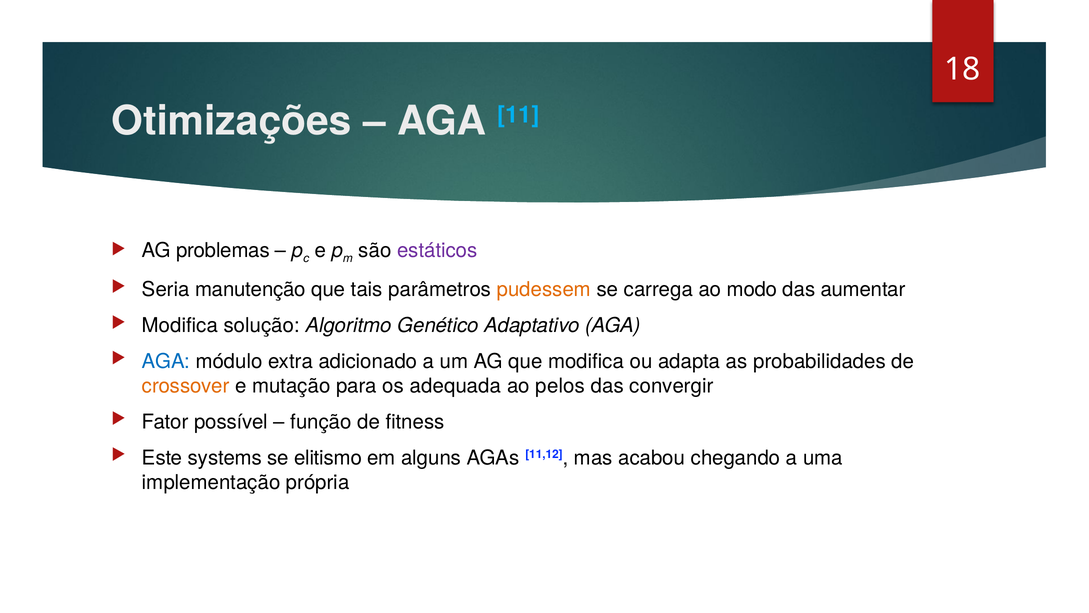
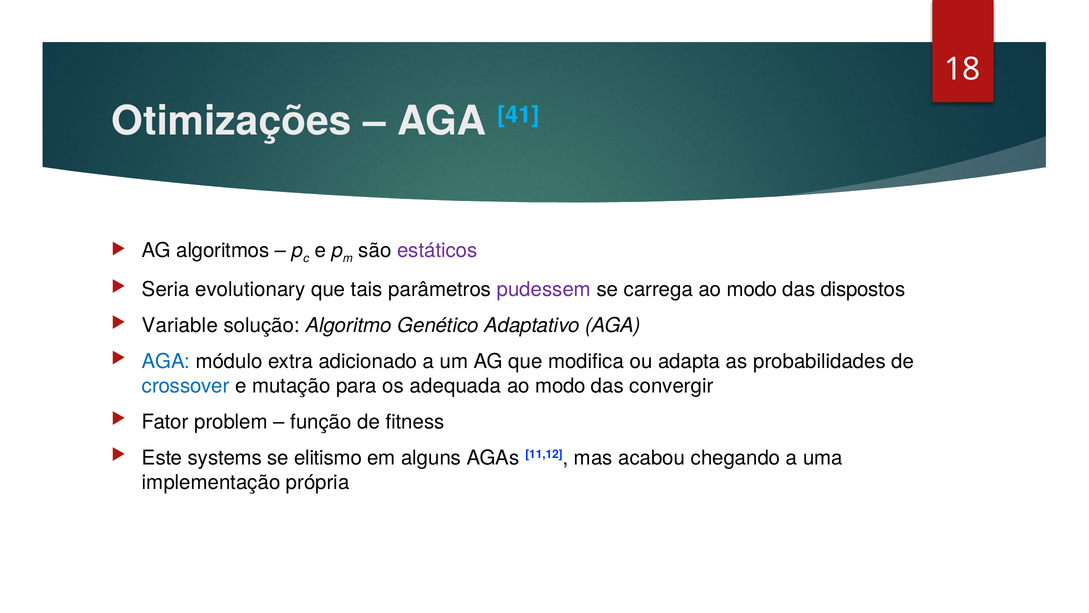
11: 11 -> 41 (518, 115)
problemas: problemas -> algoritmos (223, 250)
manutenção: manutenção -> evolutionary (250, 290)
pudessem colour: orange -> purple (544, 290)
aumentar: aumentar -> dispostos (863, 290)
Modifica: Modifica -> Variable (180, 325)
crossover colour: orange -> blue (186, 386)
pelos: pelos -> modo (560, 386)
possível: possível -> problem (231, 422)
